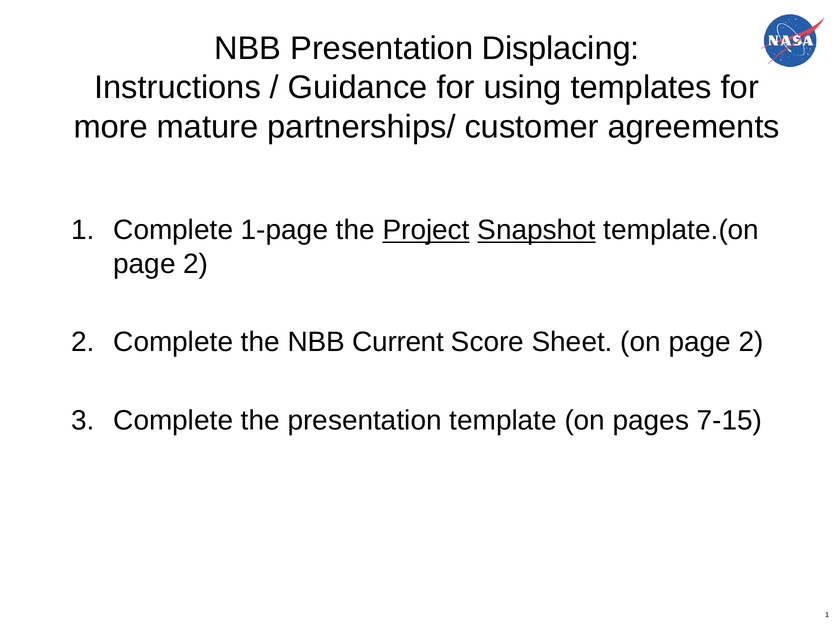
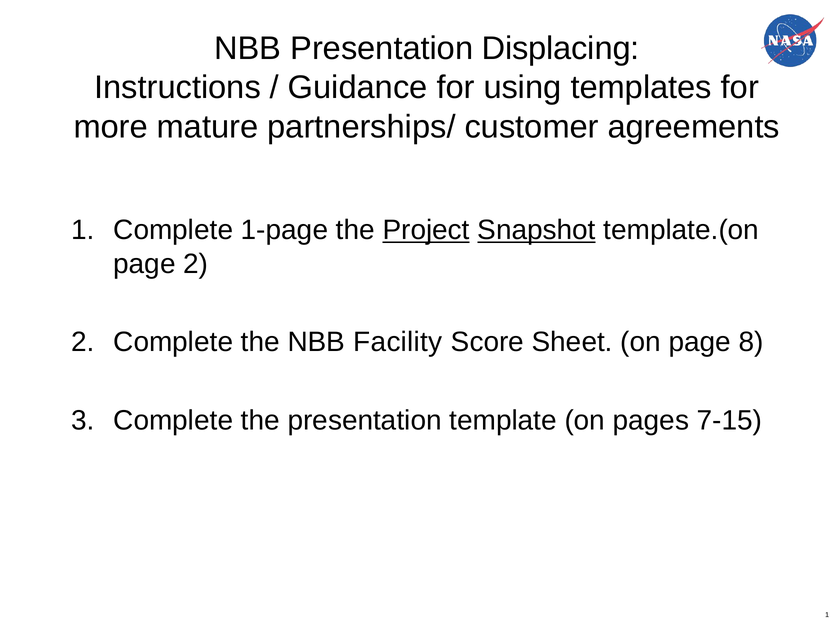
Current: Current -> Facility (398, 342)
on page 2: 2 -> 8 (751, 342)
